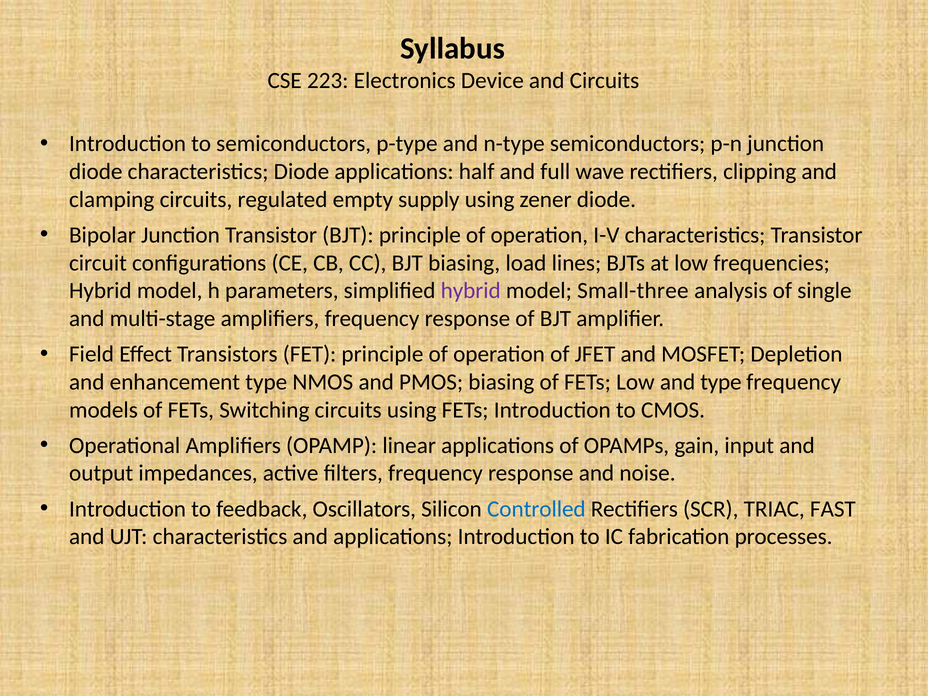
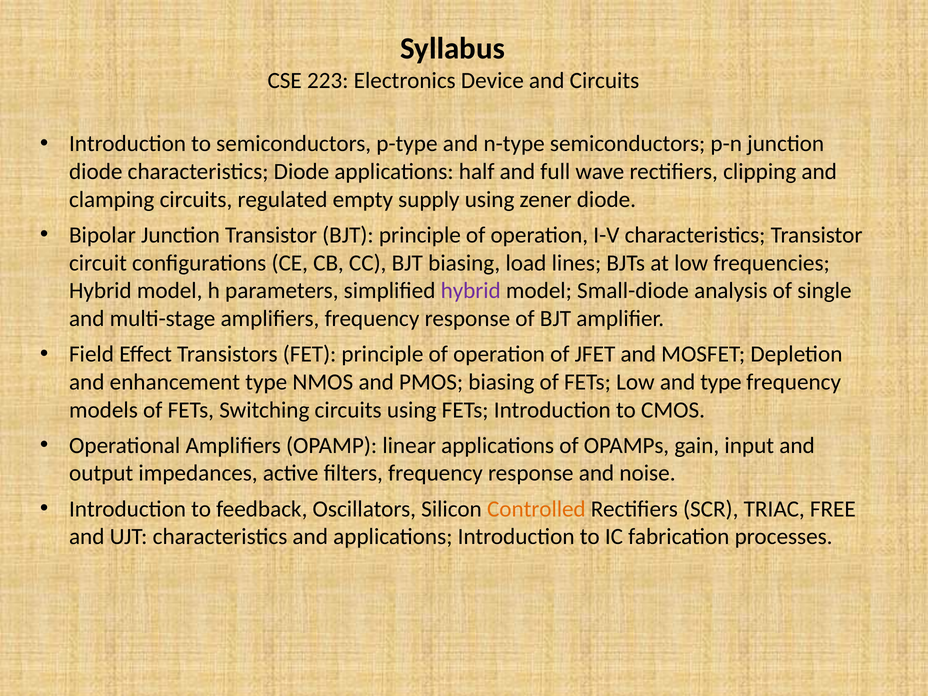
Small-three: Small-three -> Small-diode (633, 291)
Controlled colour: blue -> orange (536, 509)
FAST: FAST -> FREE (833, 509)
